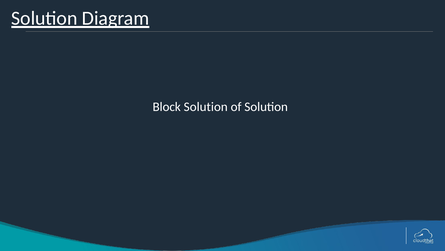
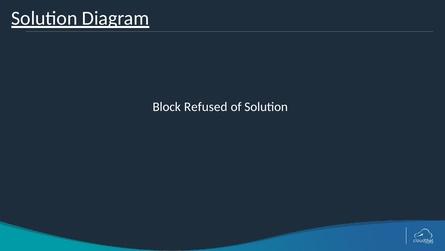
Block Solution: Solution -> Refused (206, 107)
